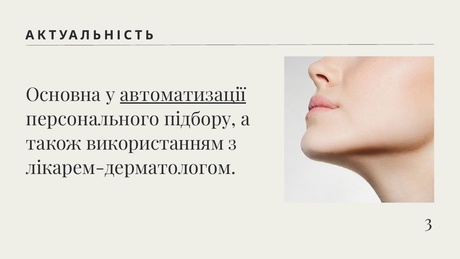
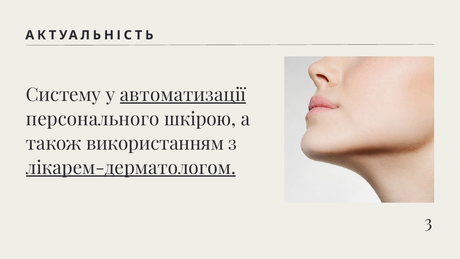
Основна: Основна -> Систему (63, 95)
підбору: підбору -> шкірою (200, 119)
лікарем-дерматологом underline: none -> present (131, 168)
